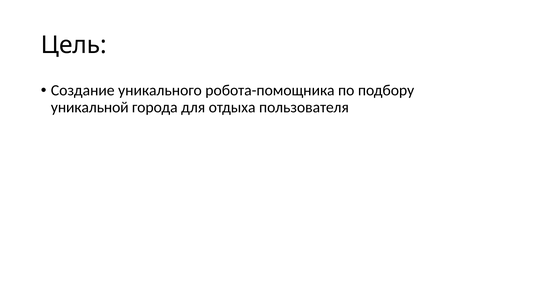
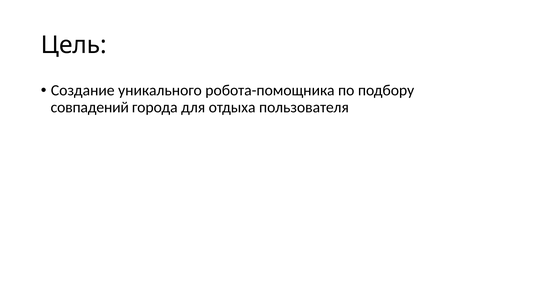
уникальной: уникальной -> совпадений (90, 108)
